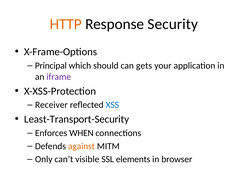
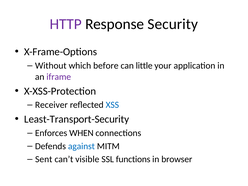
HTTP colour: orange -> purple (66, 24)
Principal: Principal -> Without (51, 66)
should: should -> before (106, 66)
gets: gets -> little (144, 66)
against colour: orange -> blue (81, 146)
Only: Only -> Sent (44, 159)
elements: elements -> functions (133, 159)
